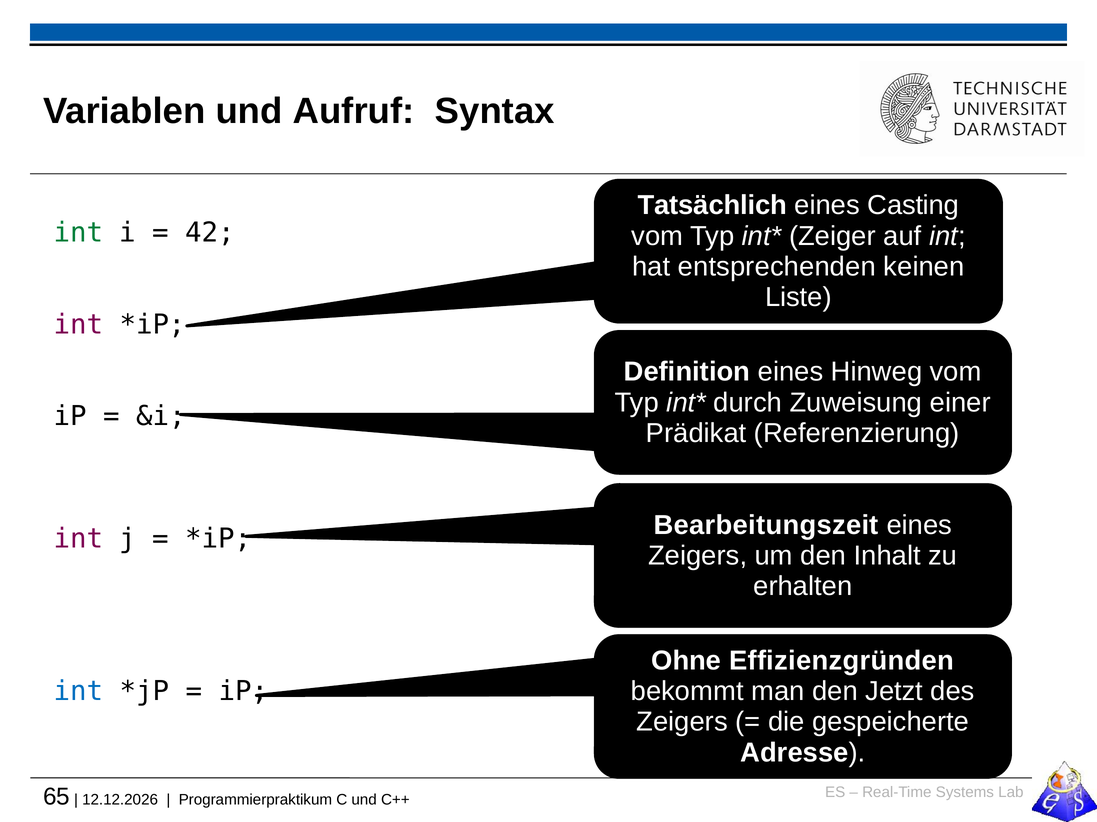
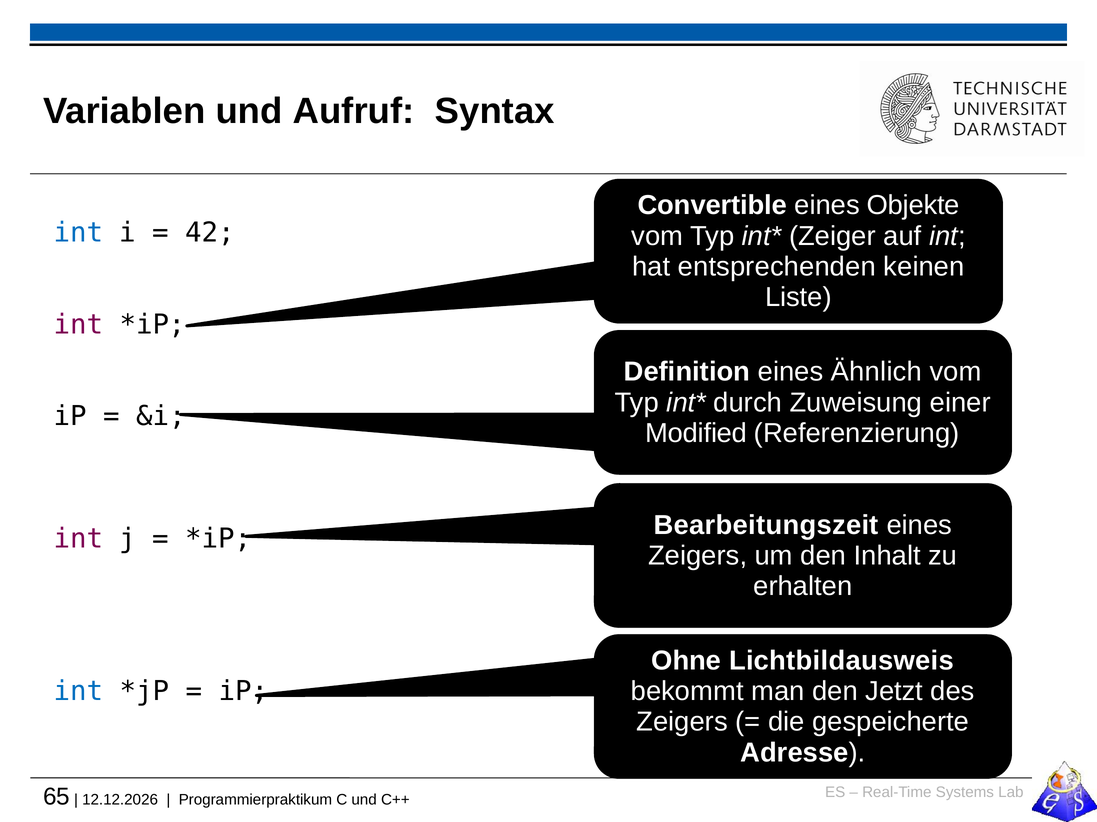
Tatsächlich: Tatsächlich -> Convertible (712, 206)
Casting: Casting -> Objekte (913, 206)
int colour: green -> blue (78, 233)
Hinweg: Hinweg -> Ähnlich (876, 372)
Prädikat: Prädikat -> Modified (696, 434)
Effizienzgründen: Effizienzgründen -> Lichtbildausweis (841, 661)
